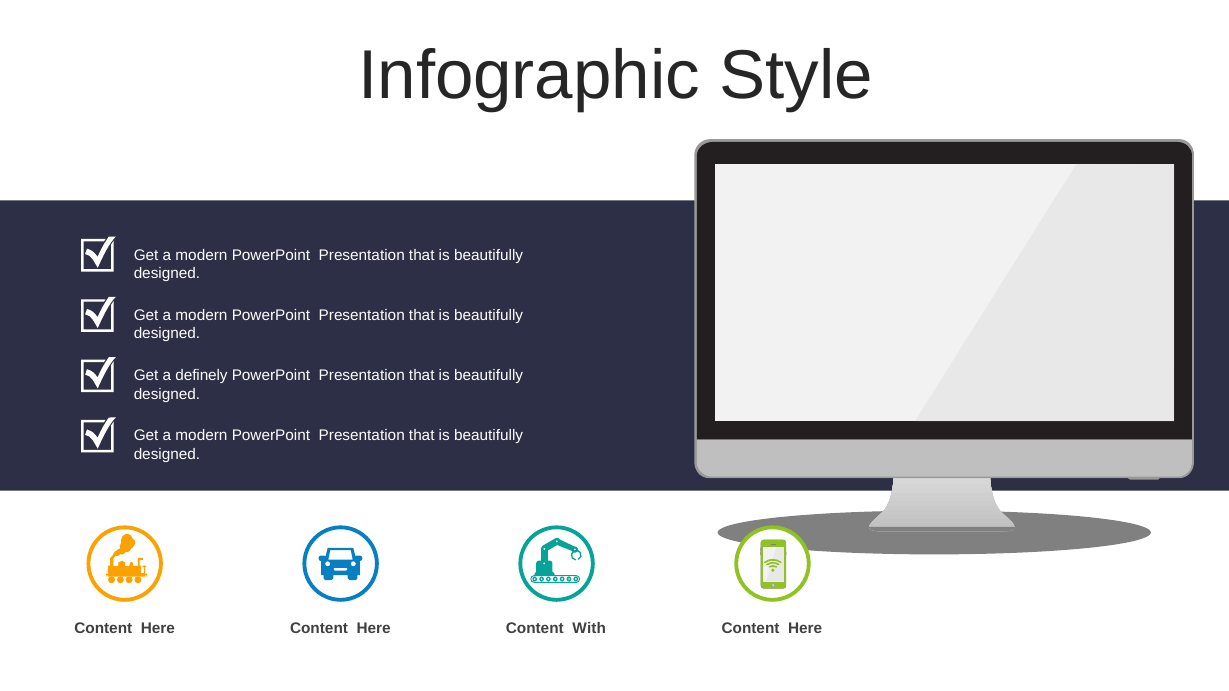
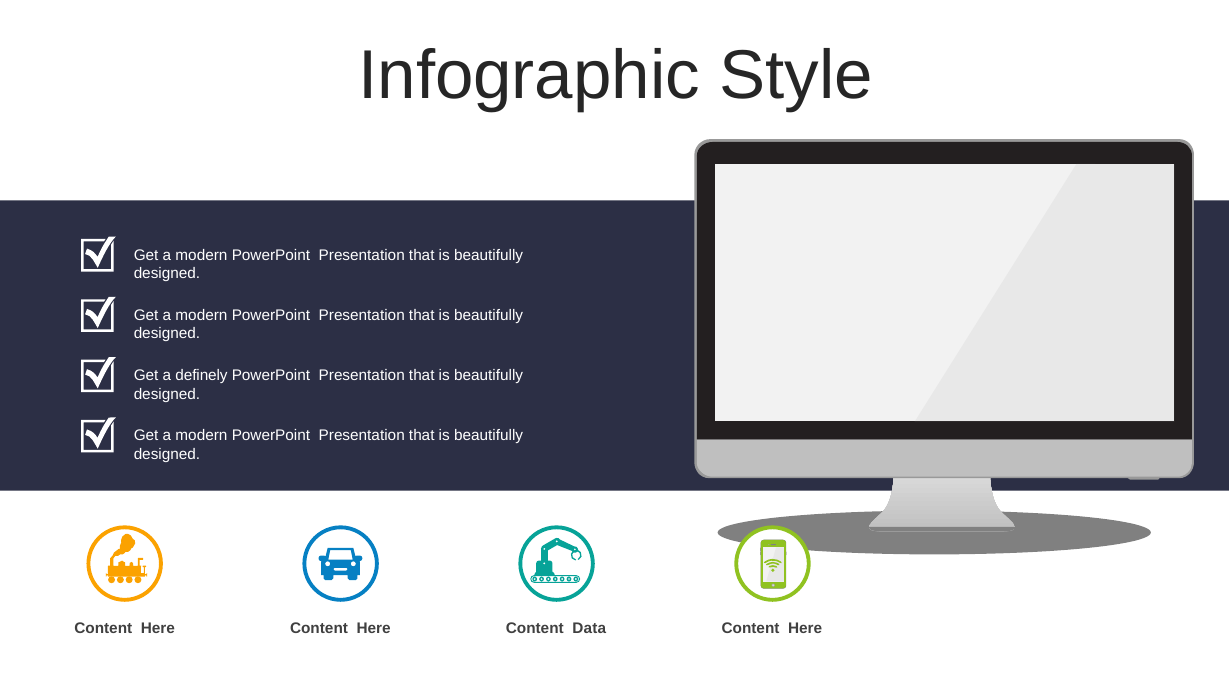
With: With -> Data (589, 629)
